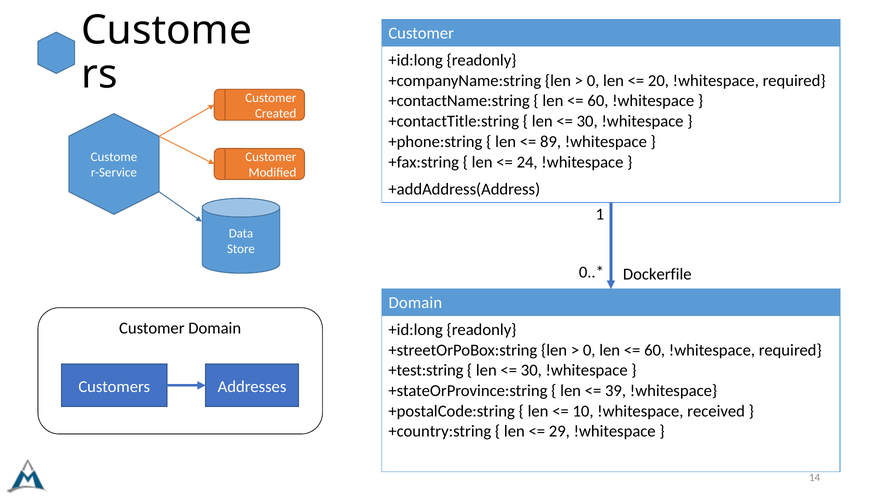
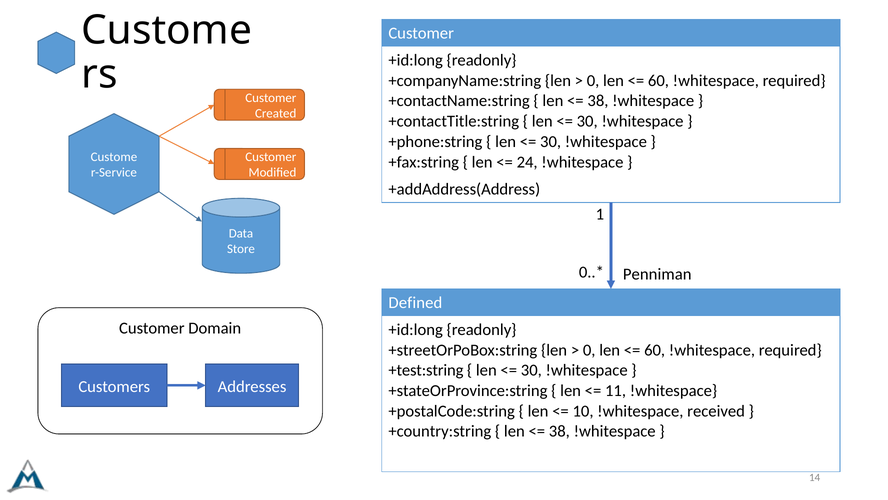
20: 20 -> 60 (658, 81)
60: 60 -> 38 (598, 101)
89: 89 -> 30 (551, 142)
Dockerfile: Dockerfile -> Penniman (657, 274)
Domain: Domain -> Defined (415, 302)
39: 39 -> 11 (616, 390)
29: 29 -> 38 (559, 431)
